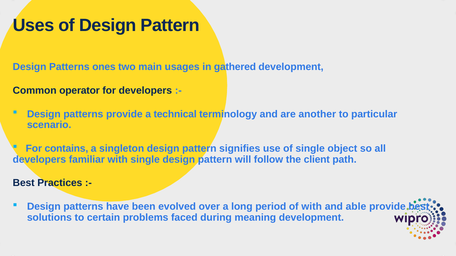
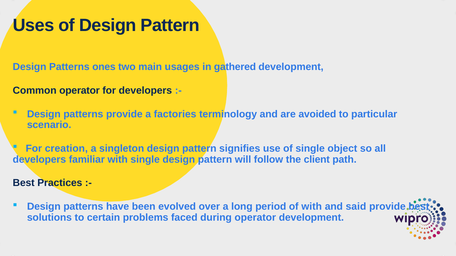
technical: technical -> factories (175, 114)
another: another -> avoided (317, 114)
contains: contains -> creation (66, 149)
able: able -> said (356, 207)
during meaning: meaning -> operator (255, 218)
